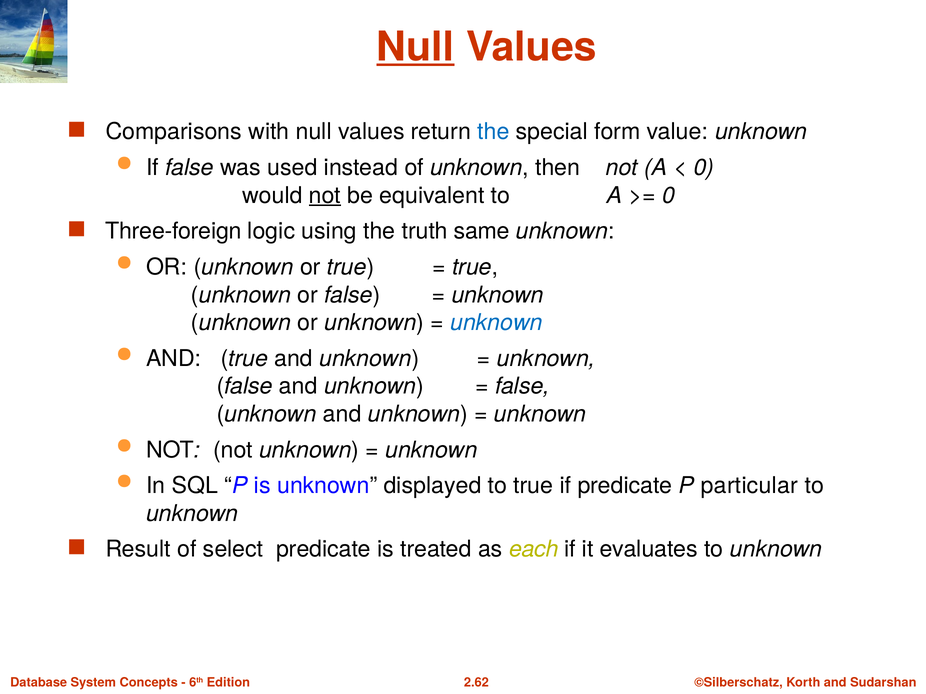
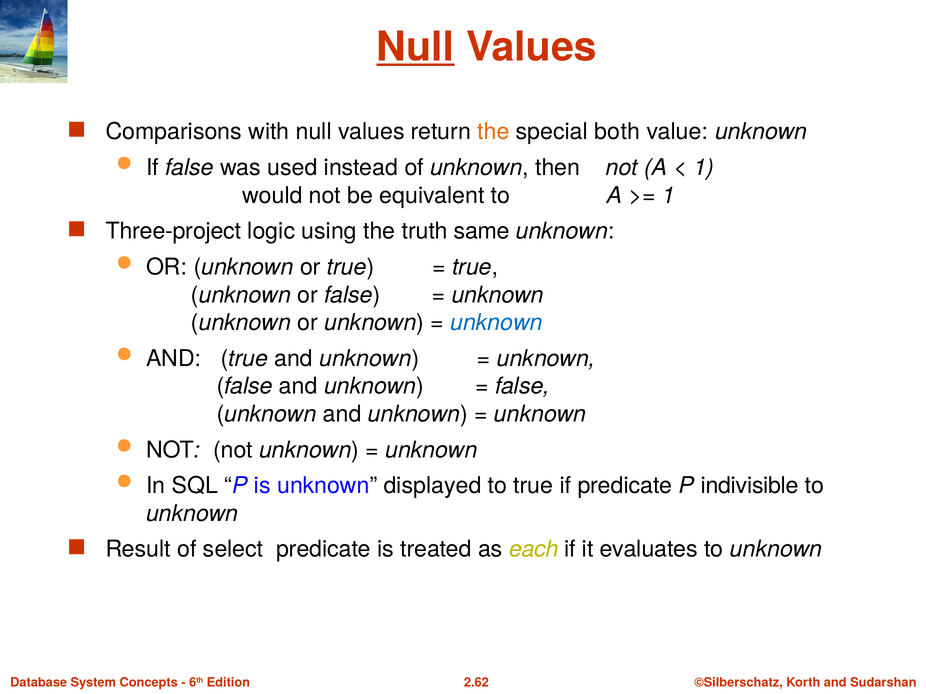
the colour: blue -> orange (493, 132)
form: form -> both (617, 132)
0: 0 -> 1 (704, 168)
not underline: present -> none (325, 196)
0: 0 -> 1 (669, 196)
Three-foreign: Three-foreign -> Three-project (173, 231)
particular: particular -> indivisible (750, 486)
